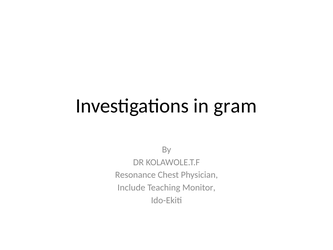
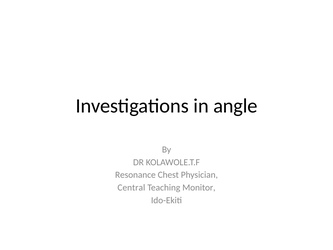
gram: gram -> angle (235, 106)
Include: Include -> Central (131, 187)
